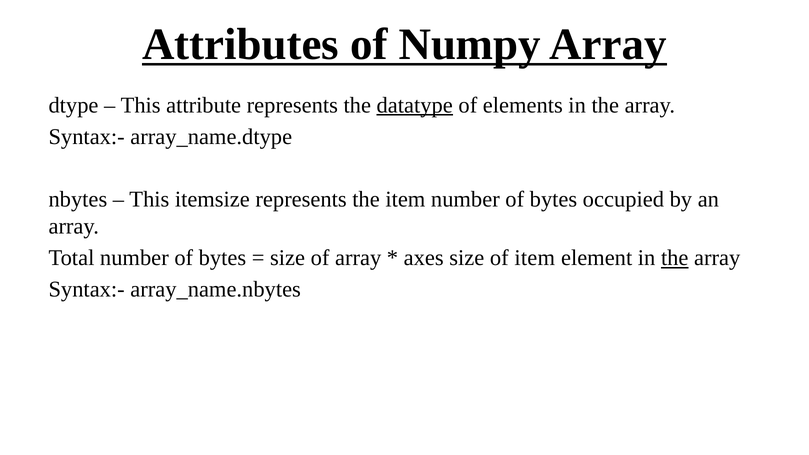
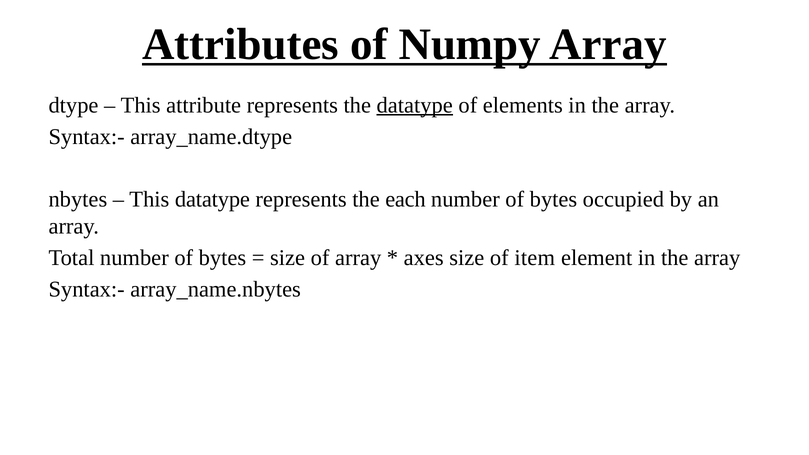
This itemsize: itemsize -> datatype (212, 200)
the item: item -> each (405, 200)
the underline: present -> none (675, 258)
